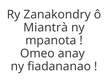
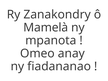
Miantrà: Miantrà -> Mamelà (46, 27)
